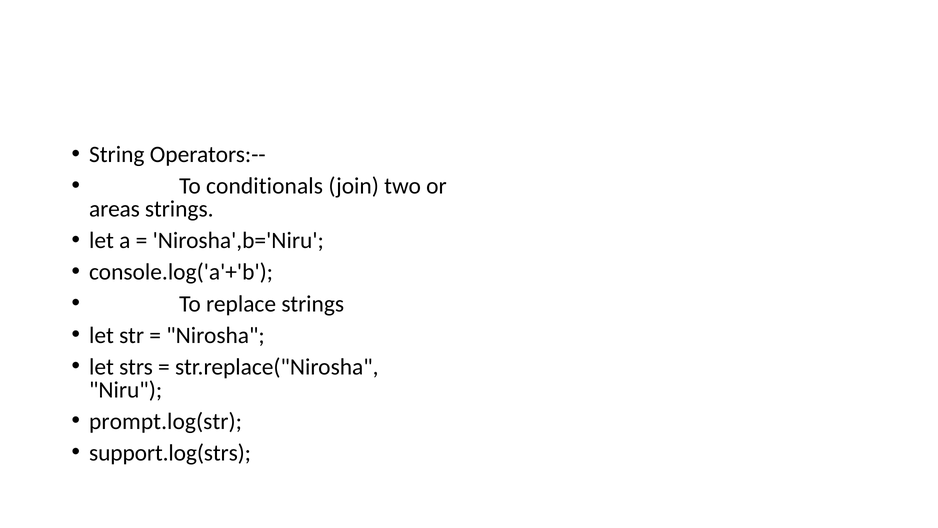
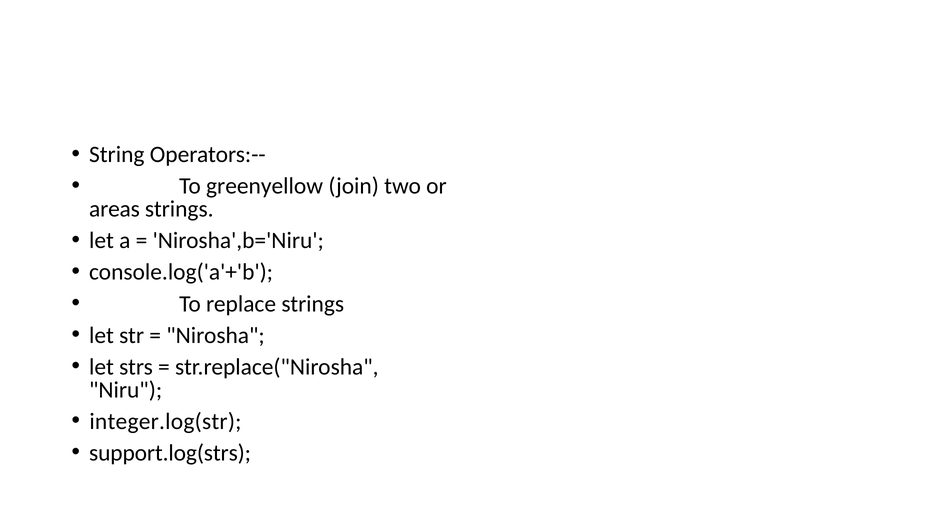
conditionals: conditionals -> greenyellow (265, 186)
prompt.log(str: prompt.log(str -> integer.log(str (165, 421)
